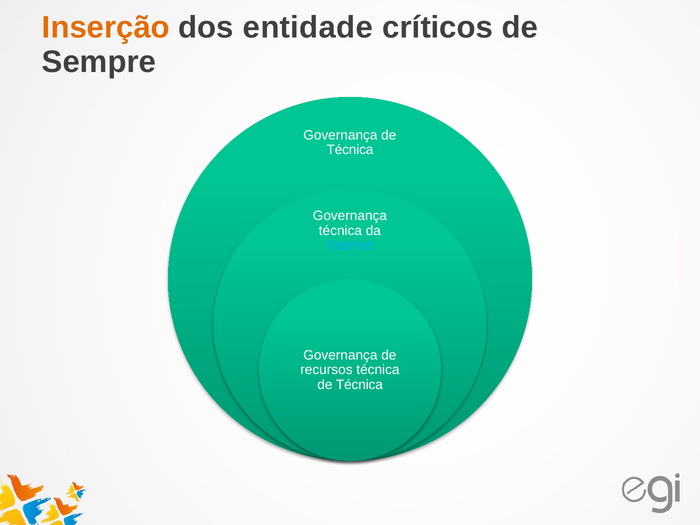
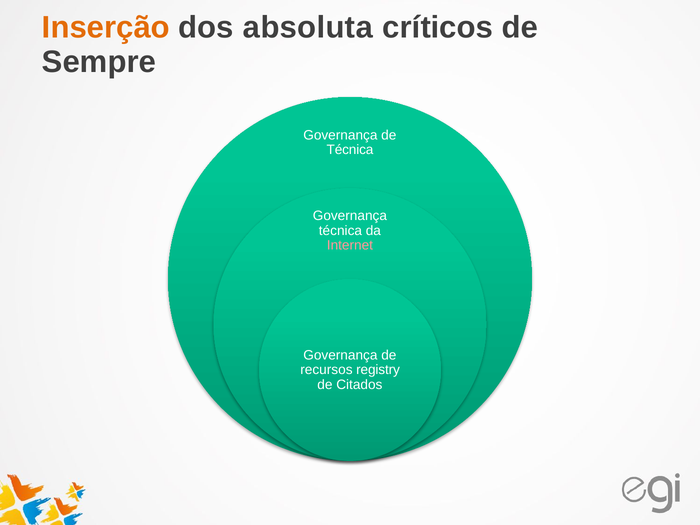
entidade: entidade -> absoluta (308, 27)
Internet colour: light blue -> pink (350, 245)
recursos técnica: técnica -> registry (378, 370)
Técnica: Técnica -> Citados (359, 385)
